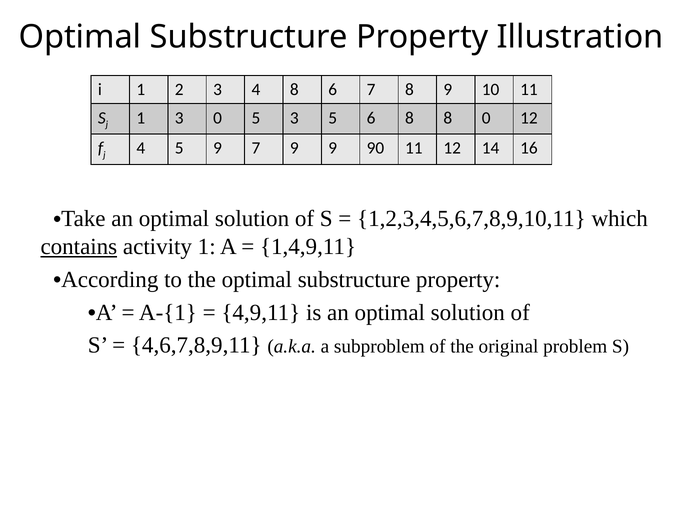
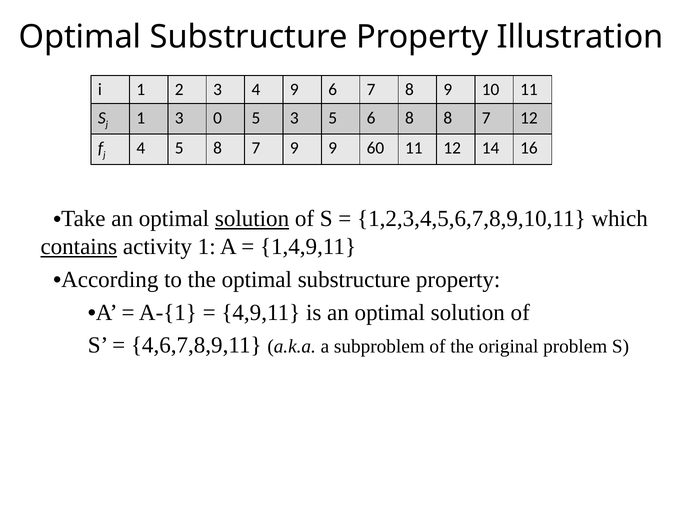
4 8: 8 -> 9 (294, 90)
8 8 0: 0 -> 7 (486, 118)
5 9: 9 -> 8 (218, 148)
90: 90 -> 60 (375, 148)
solution underline: none -> present (252, 219)
